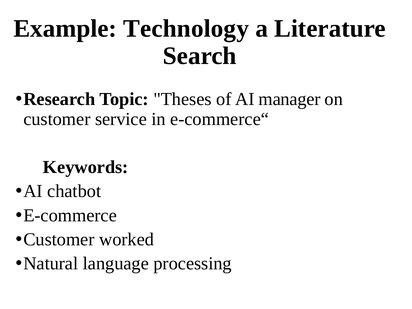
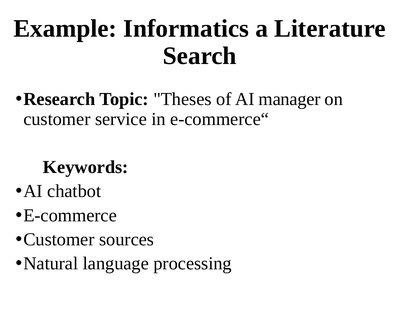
Technology: Technology -> Informatics (186, 29)
worked: worked -> sources (127, 239)
